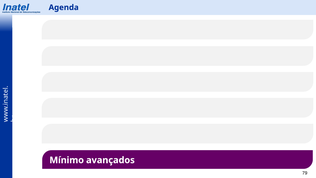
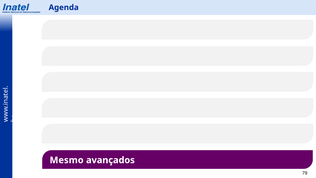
Mínimo: Mínimo -> Mesmo (67, 160)
